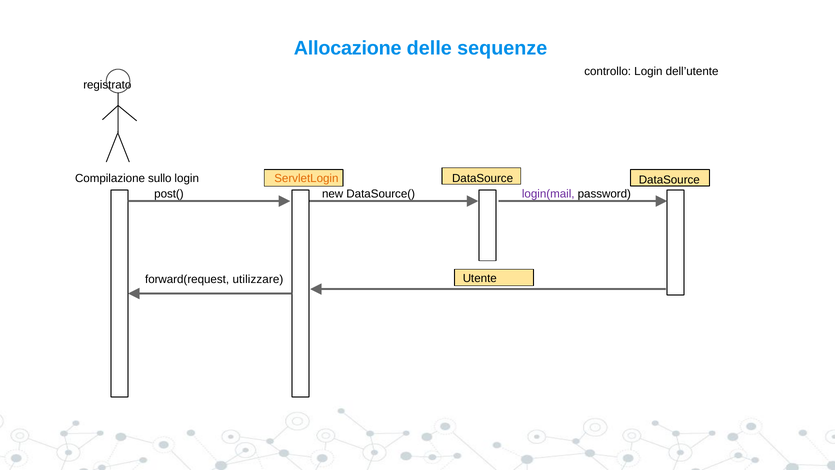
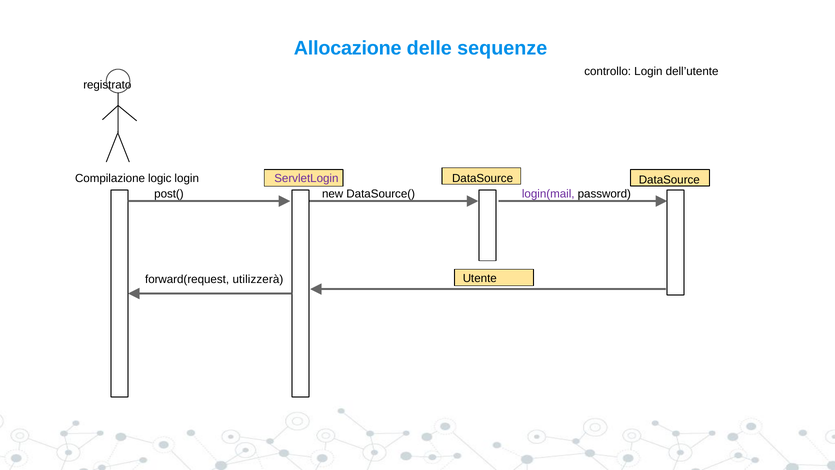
sullo: sullo -> logic (160, 178)
ServletLogin colour: orange -> purple (306, 178)
utilizzare: utilizzare -> utilizzerà (258, 279)
